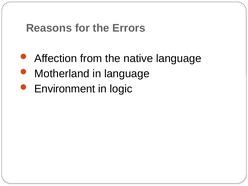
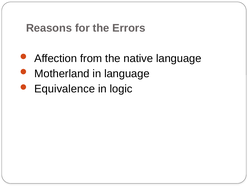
Environment: Environment -> Equivalence (65, 89)
